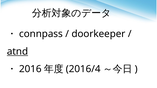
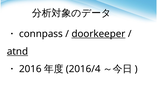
doorkeeper underline: none -> present (98, 34)
